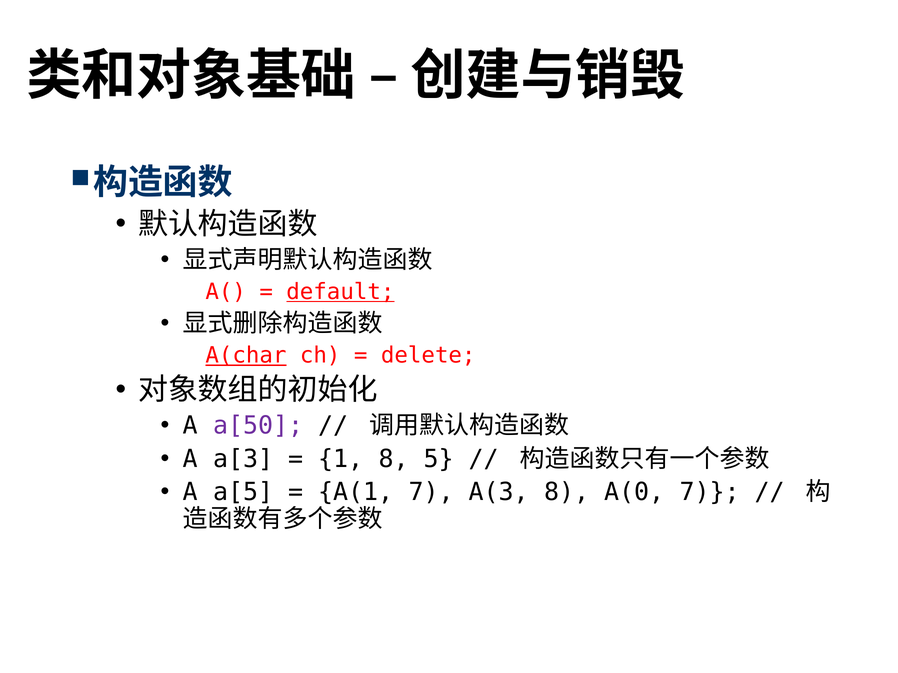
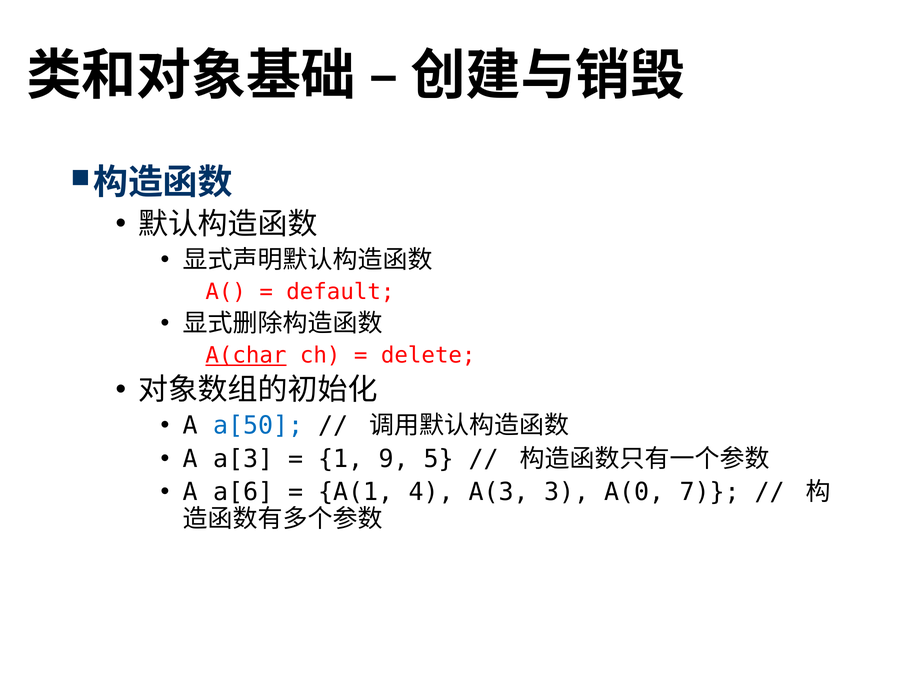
default underline: present -> none (340, 292)
a[50 colour: purple -> blue (258, 426)
1 8: 8 -> 9 (394, 459)
a[5: a[5 -> a[6 (243, 492)
A(1 7: 7 -> 4 (431, 492)
A(3 8: 8 -> 3 (567, 492)
